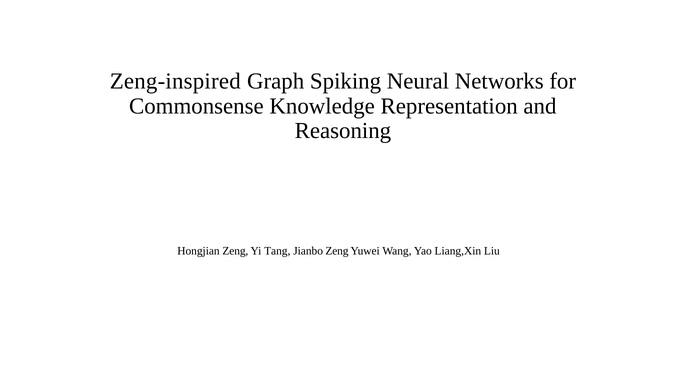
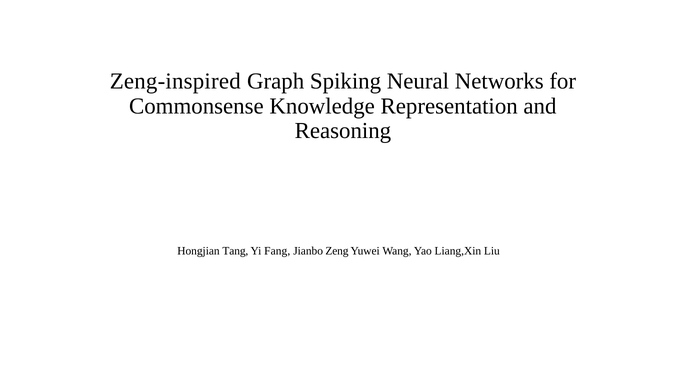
Hongjian Zeng: Zeng -> Tang (235, 251)
Tang: Tang -> Fang (277, 251)
